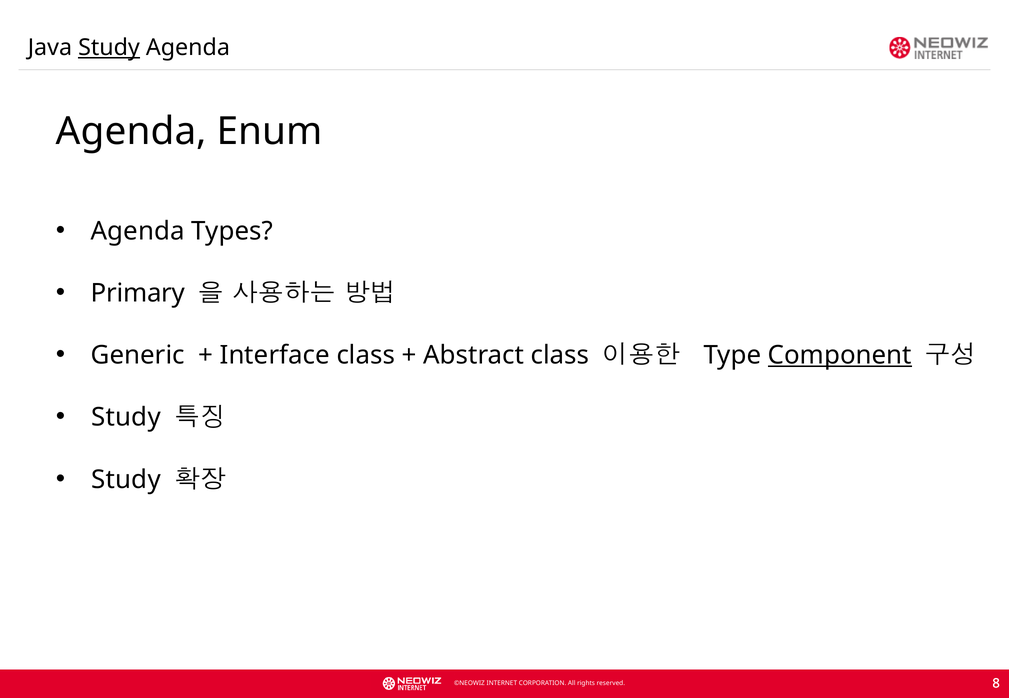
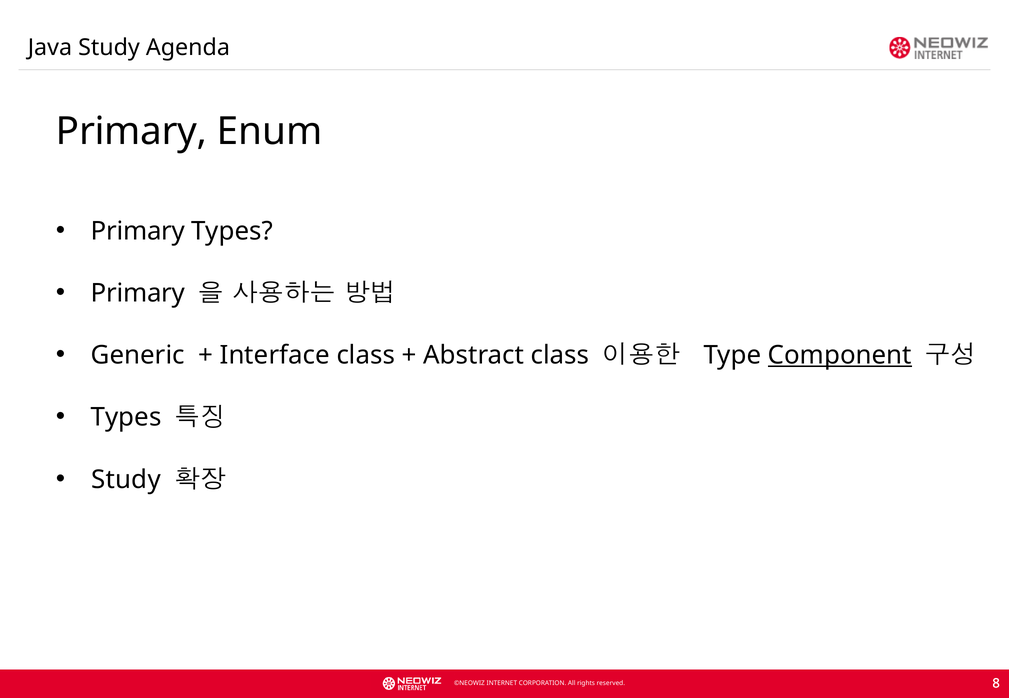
Study underline: present -> none (109, 48)
Agenda: Agenda -> Primary (132, 131)
Agenda: Agenda -> Primary (138, 231)
Study: Study -> Types (126, 418)
